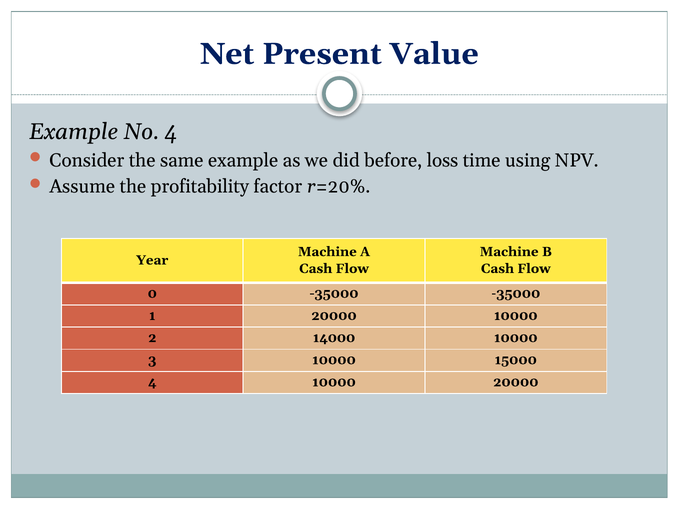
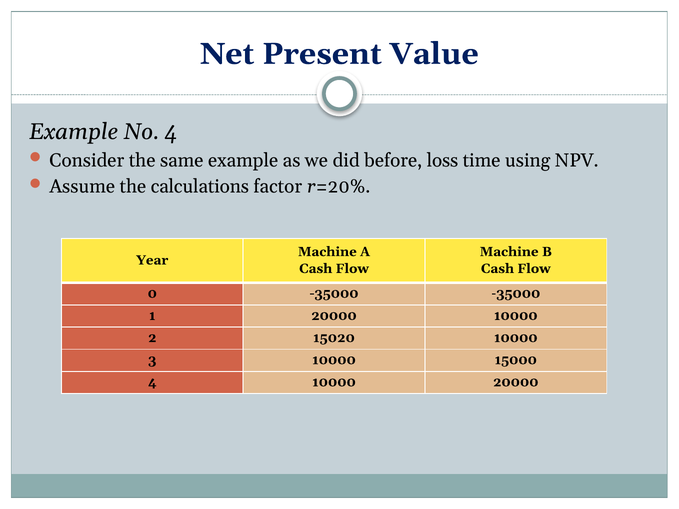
profitability: profitability -> calculations (200, 187)
14000: 14000 -> 15020 (334, 338)
